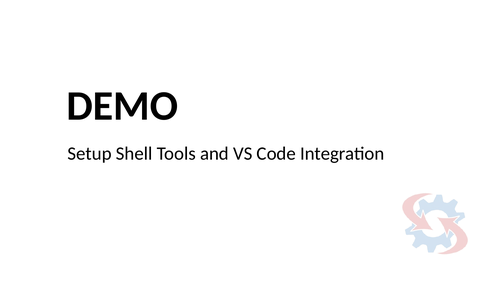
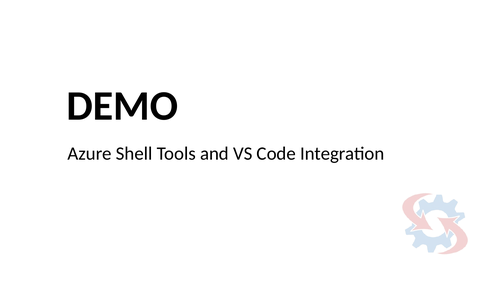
Setup: Setup -> Azure (90, 153)
